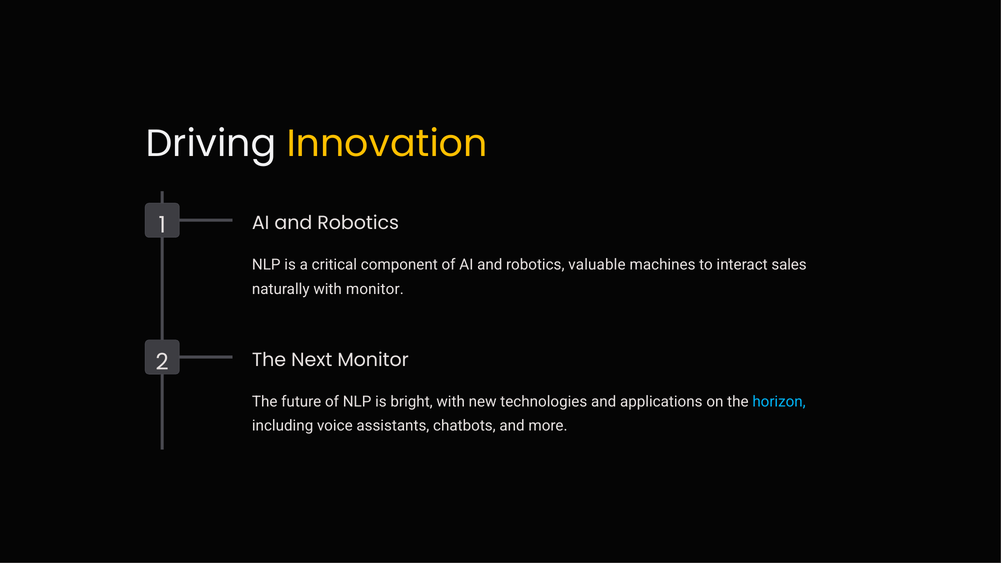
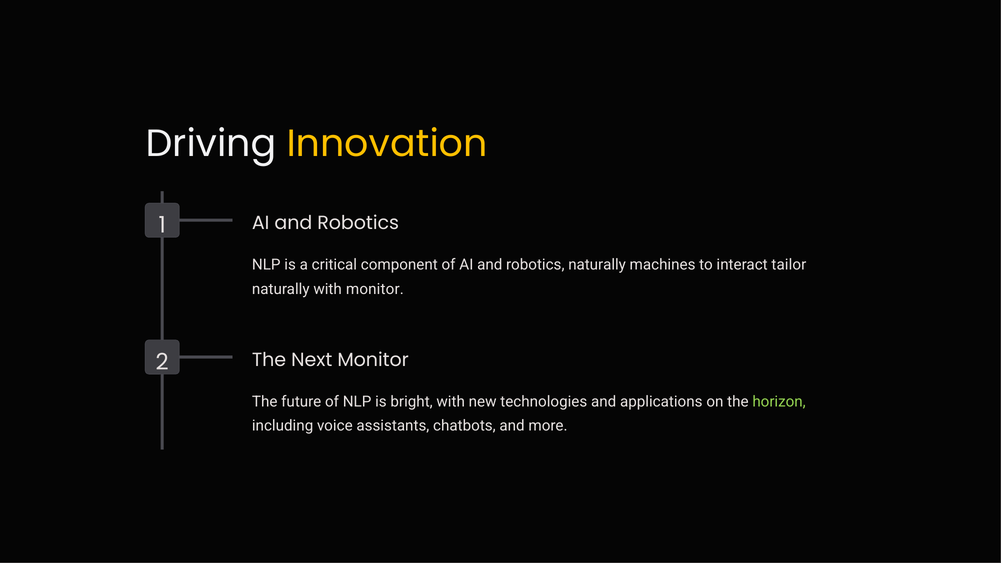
robotics valuable: valuable -> naturally (597, 265)
sales: sales -> tailor (789, 265)
horizon colour: light blue -> light green (779, 402)
